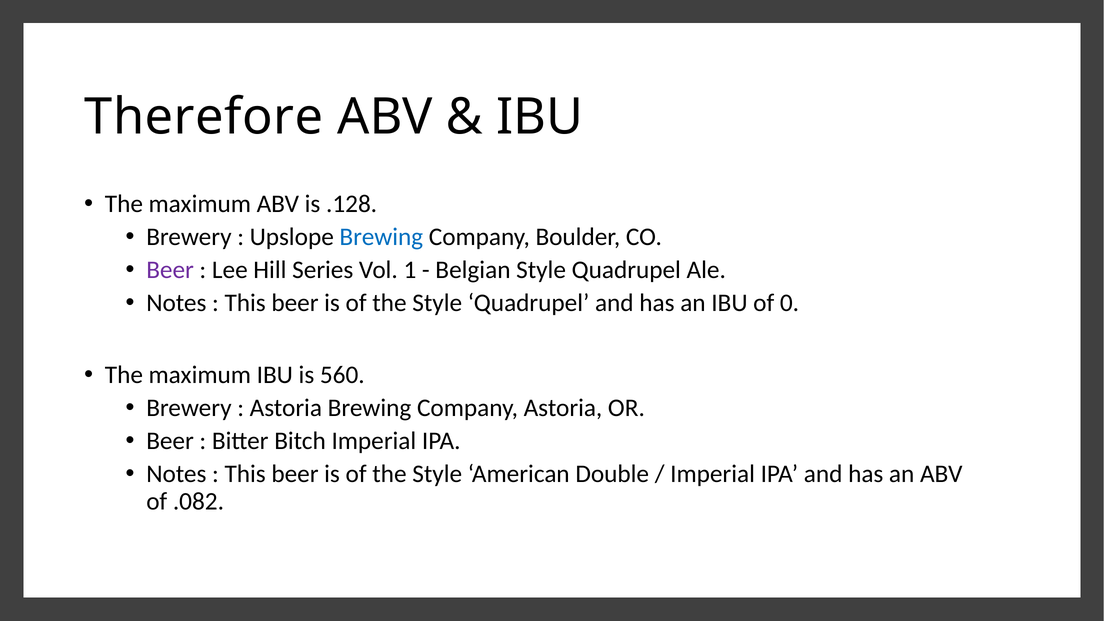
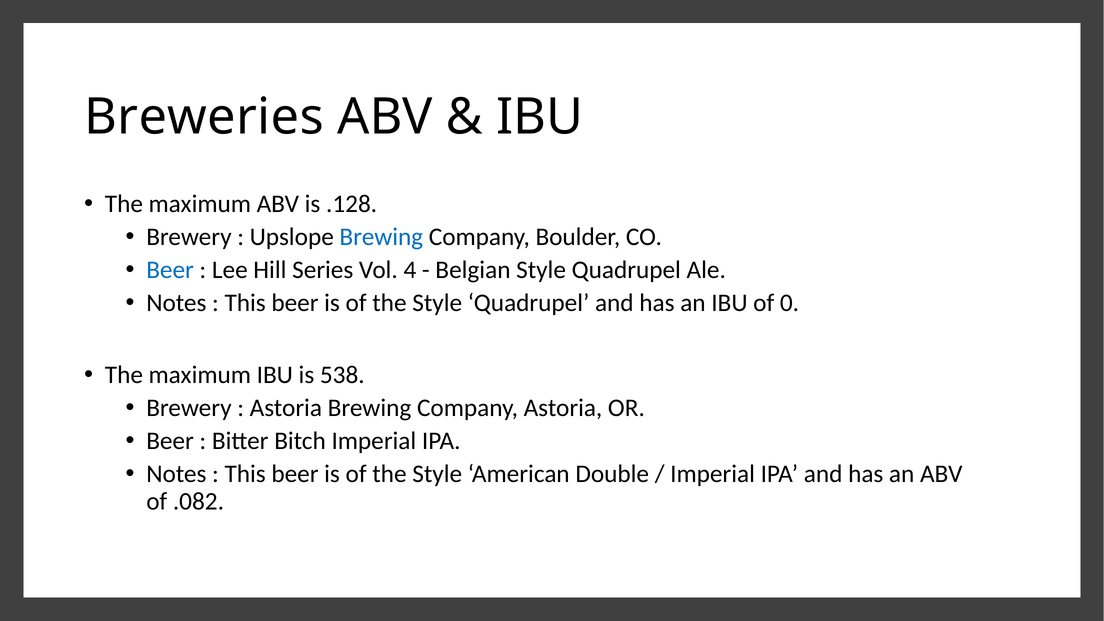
Therefore: Therefore -> Breweries (204, 117)
Beer colour: purple -> blue (170, 270)
1: 1 -> 4 (410, 270)
560: 560 -> 538 (342, 375)
